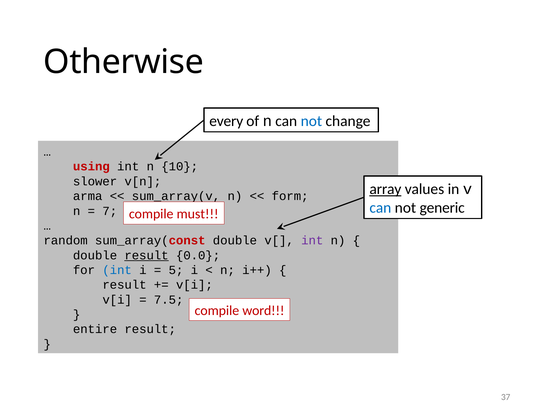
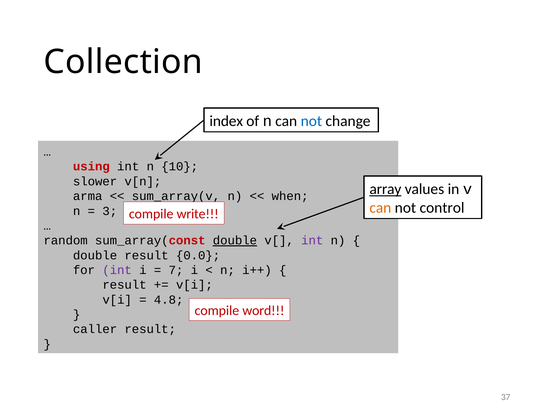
Otherwise: Otherwise -> Collection (123, 62)
every: every -> index (226, 121)
form: form -> when (290, 196)
can colour: blue -> orange (380, 207)
generic: generic -> control (442, 207)
7: 7 -> 3 (110, 211)
must: must -> write (198, 214)
double underline: none -> present (235, 240)
result underline: present -> none (147, 255)
int colour: blue -> purple (117, 270)
5: 5 -> 7 (176, 270)
7.5: 7.5 -> 4.8 (169, 299)
entire: entire -> caller (95, 329)
